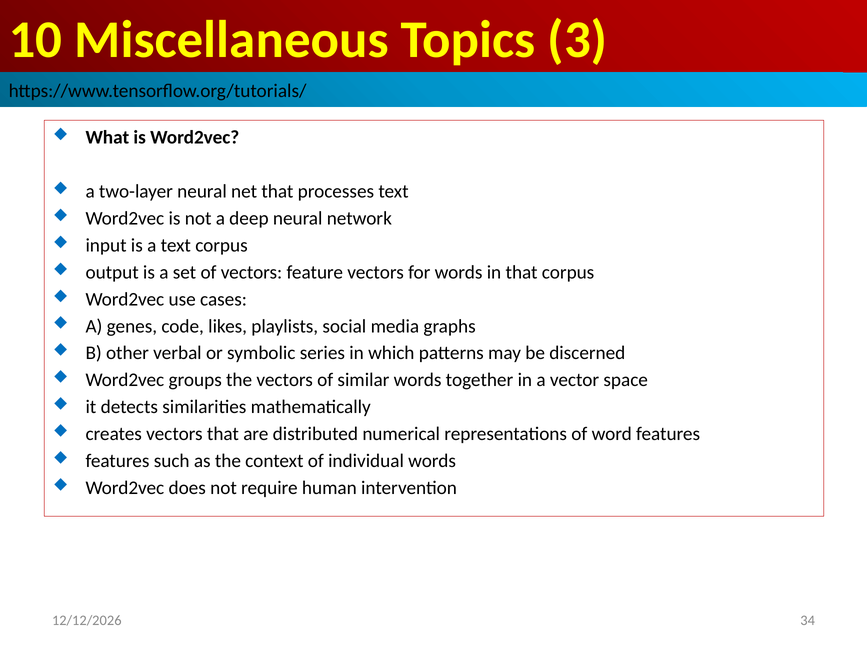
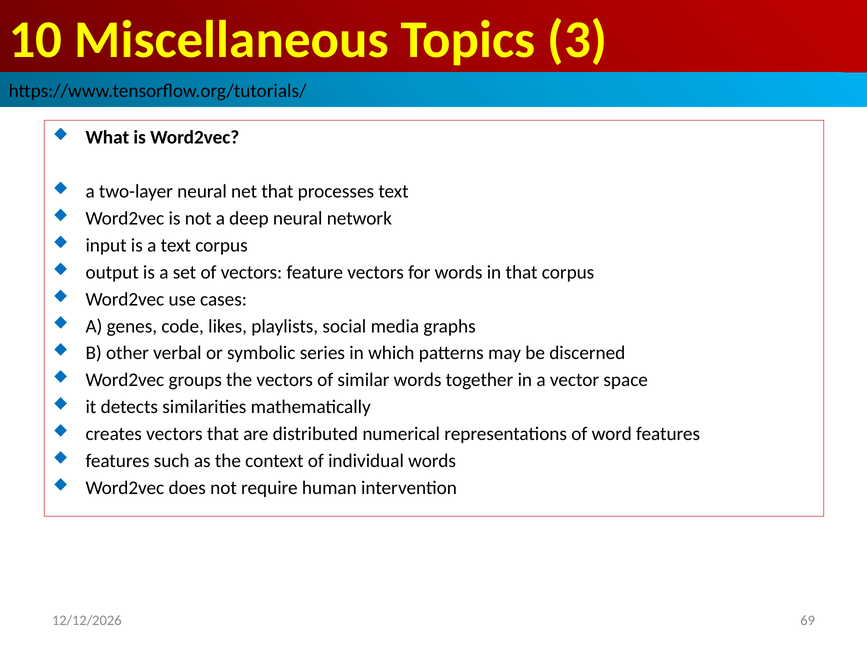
34: 34 -> 69 (808, 621)
